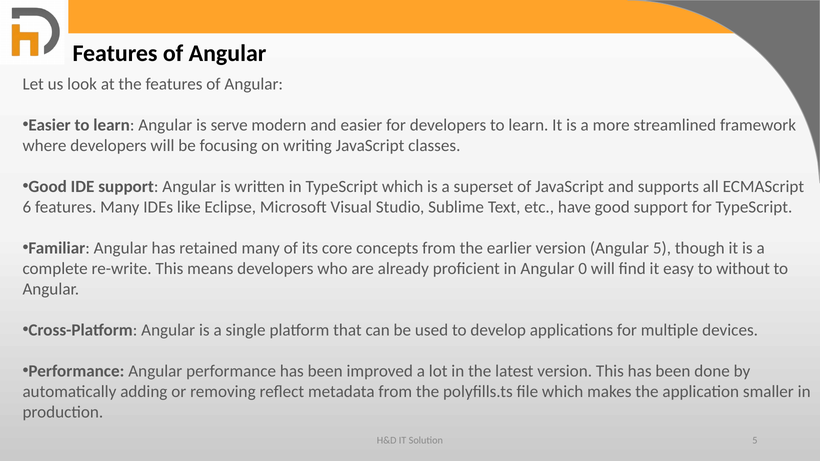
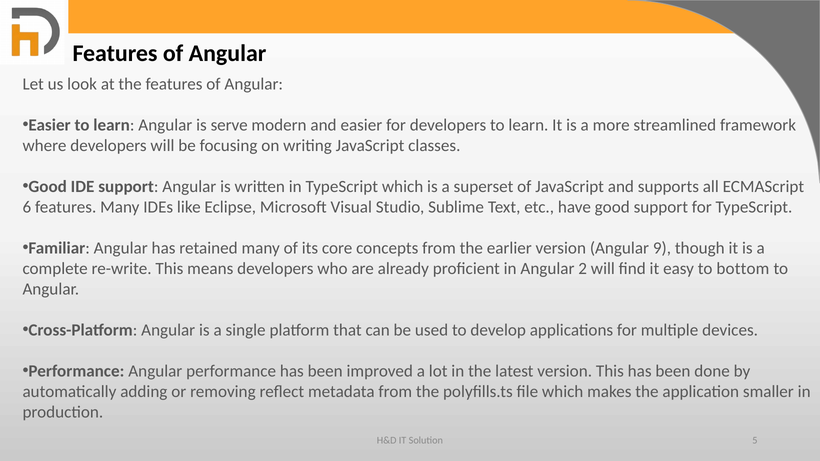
Angular 5: 5 -> 9 (662, 248)
0: 0 -> 2 (583, 269)
without: without -> bottom (743, 269)
